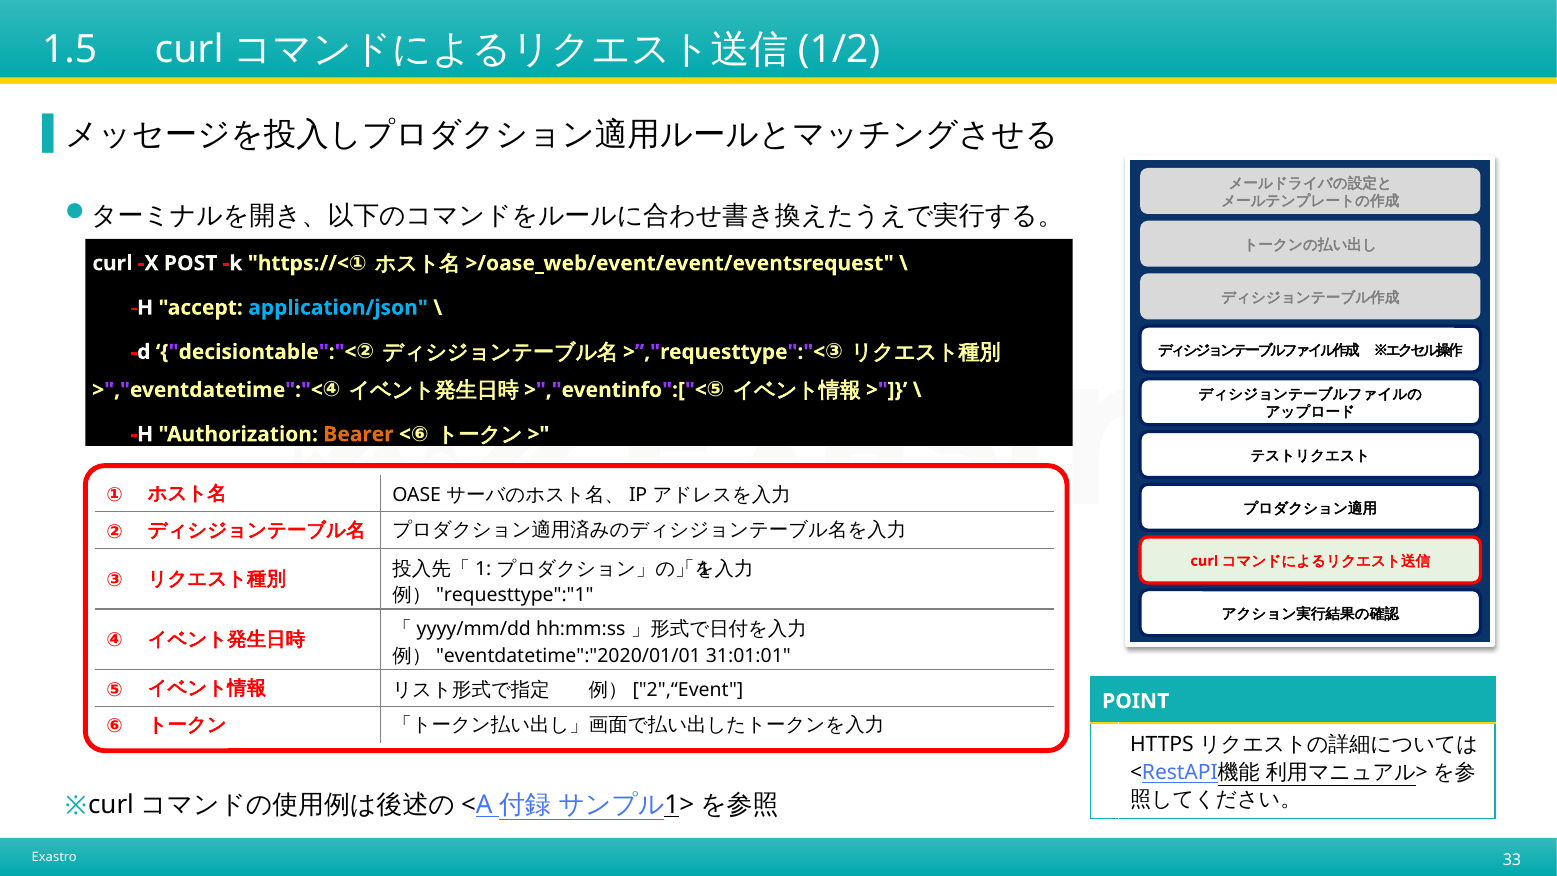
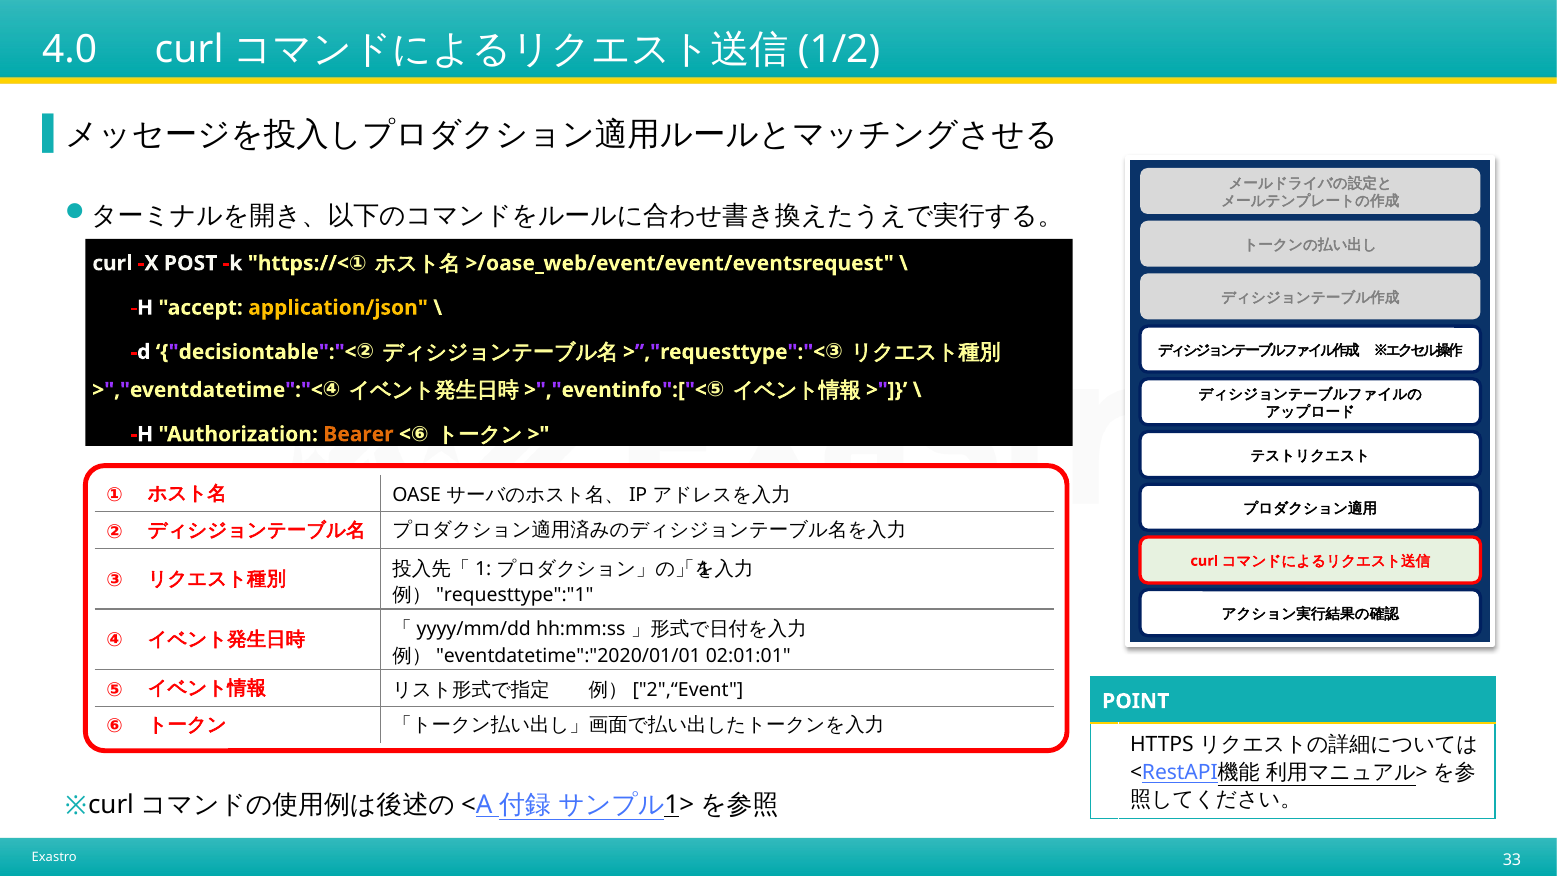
1.5: 1.5 -> 4.0 (70, 50)
application/json colour: light blue -> yellow (338, 308)
31:01:01: 31:01:01 -> 02:01:01 (748, 656)
